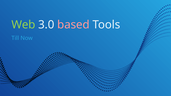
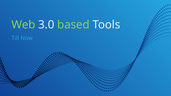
based colour: pink -> light green (73, 25)
